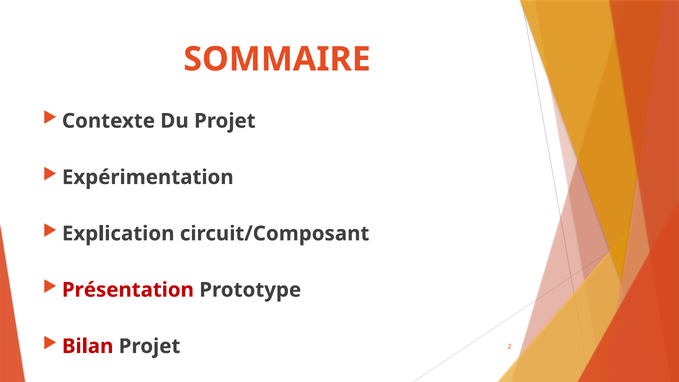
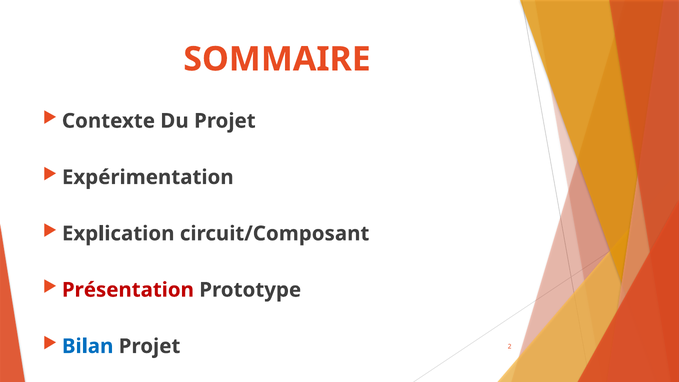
Bilan colour: red -> blue (88, 346)
